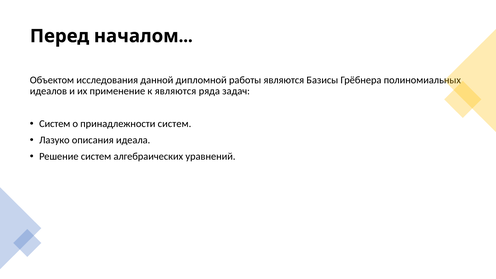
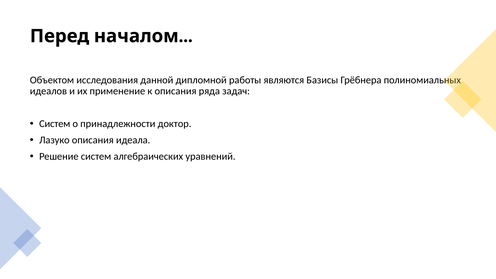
к являются: являются -> описания (176, 91)
принадлежности систем: систем -> доктор (175, 124)
